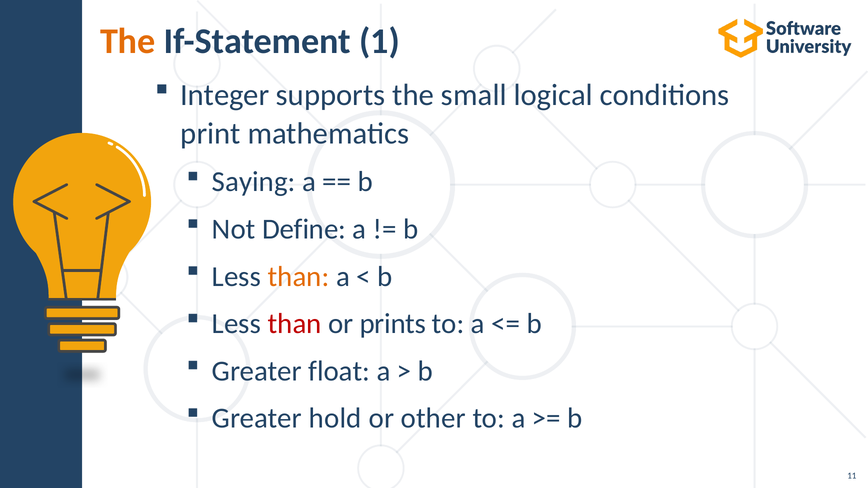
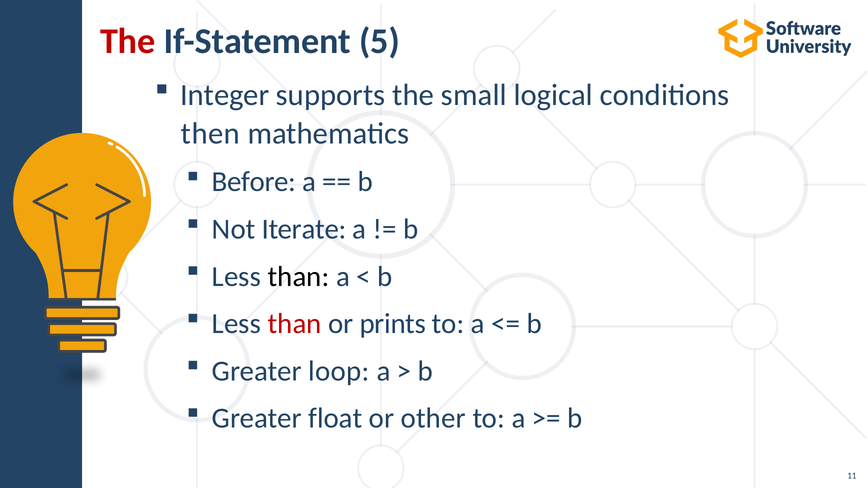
The colour: orange -> red (128, 41)
1: 1 -> 5 (379, 41)
print: print -> then (210, 134)
Saying: Saying -> Before (254, 182)
Define: Define -> Iterate (304, 229)
than colour: orange -> black (299, 277)
float: float -> loop (339, 371)
hold: hold -> float (335, 419)
